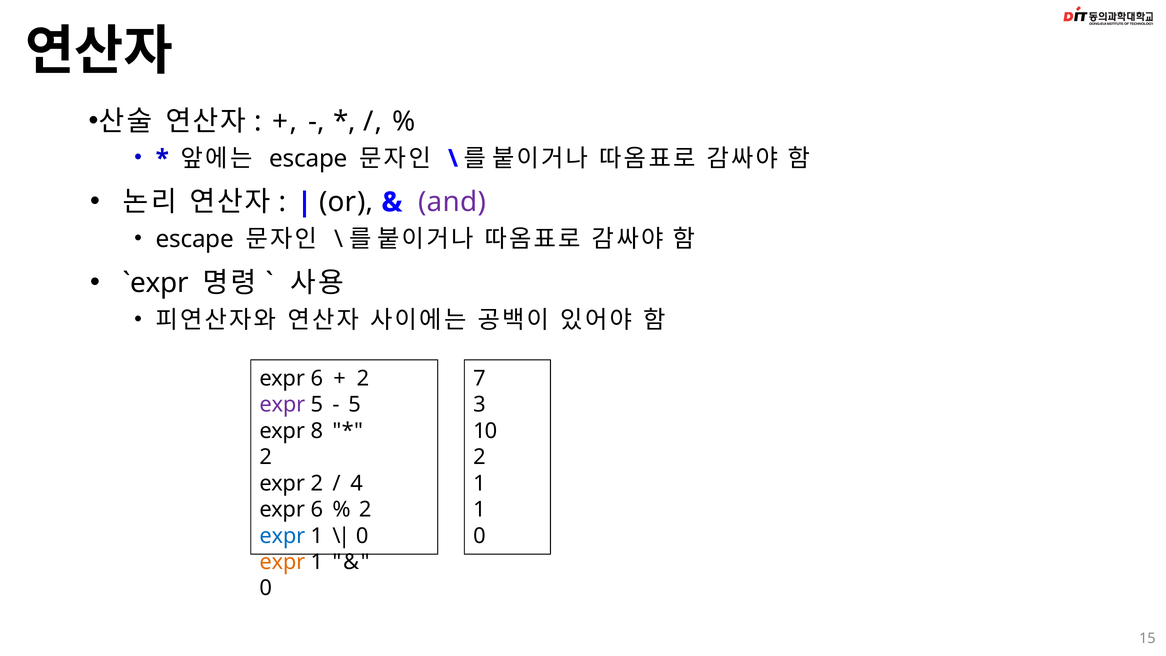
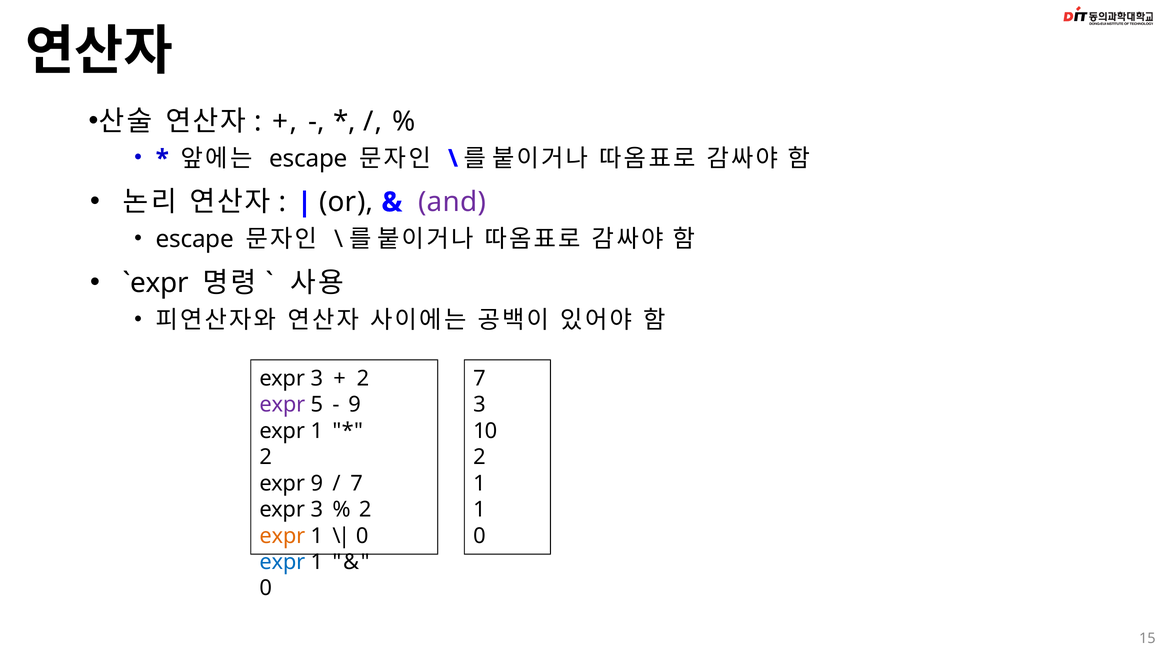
6: 6 -> 3 (317, 378)
5: 5 -> 9 (355, 405)
8: 8 -> 1 (317, 431)
expr 2: 2 -> 9 (317, 483)
4: 4 -> 7 (357, 483)
6: 6 -> 3 (317, 509)
expr colour: blue -> orange (282, 536)
expr colour: orange -> blue (282, 562)
